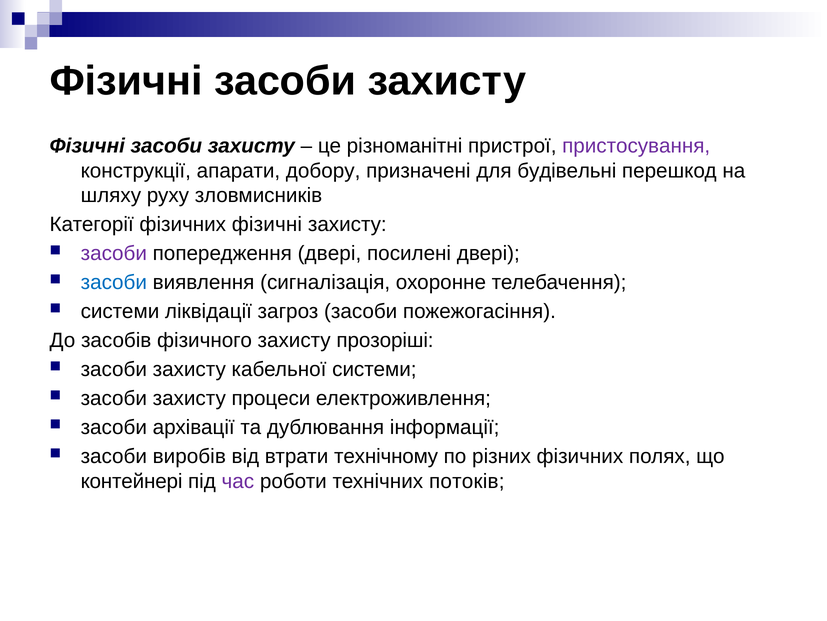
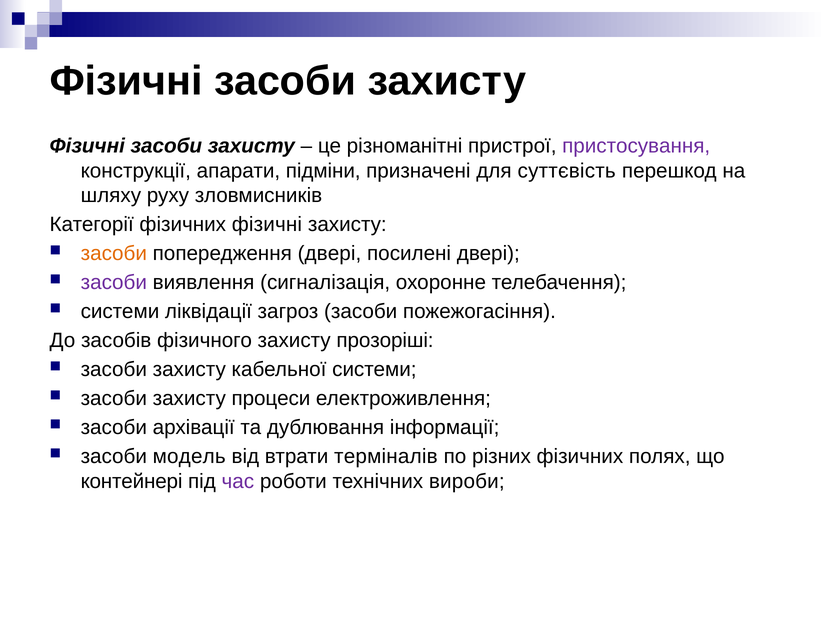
добору: добору -> підміни (323, 171)
будівельні: будівельні -> суттєвість (567, 171)
засоби colour: purple -> orange (114, 253)
засоби colour: blue -> purple (114, 282)
виробів: виробів -> модель (189, 456)
технічному: технічному -> терміналів (386, 456)
потоків: потоків -> вироби (467, 481)
